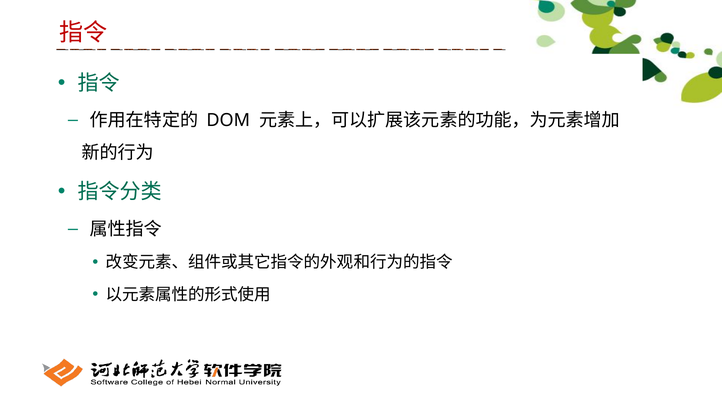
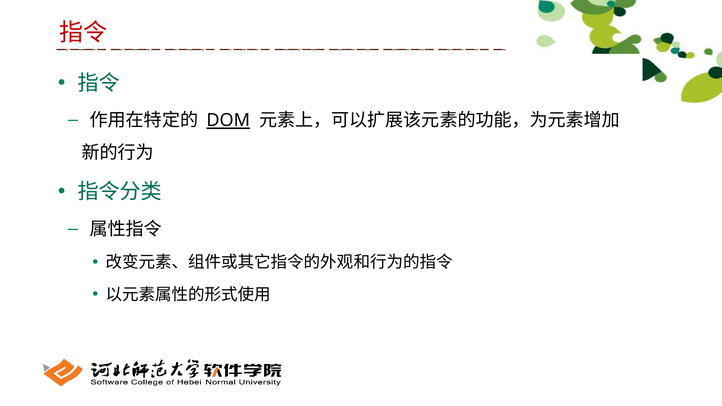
DOM underline: none -> present (228, 121)
